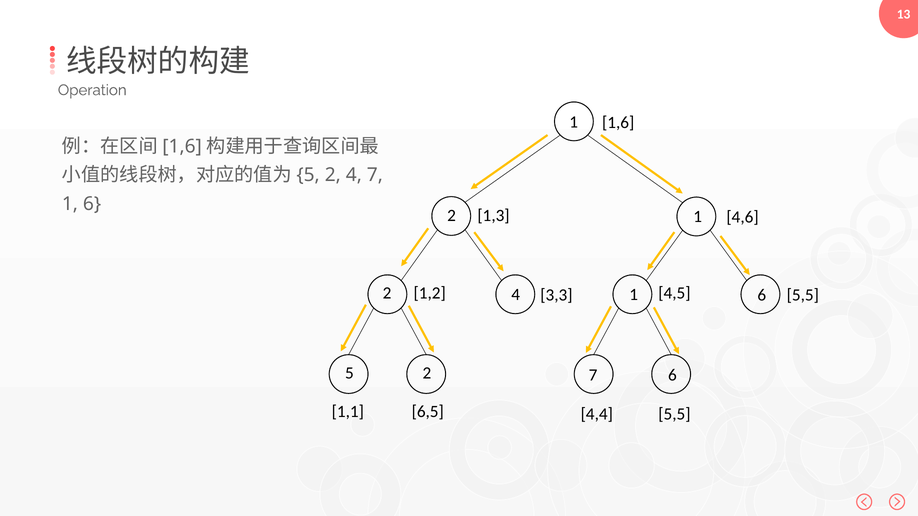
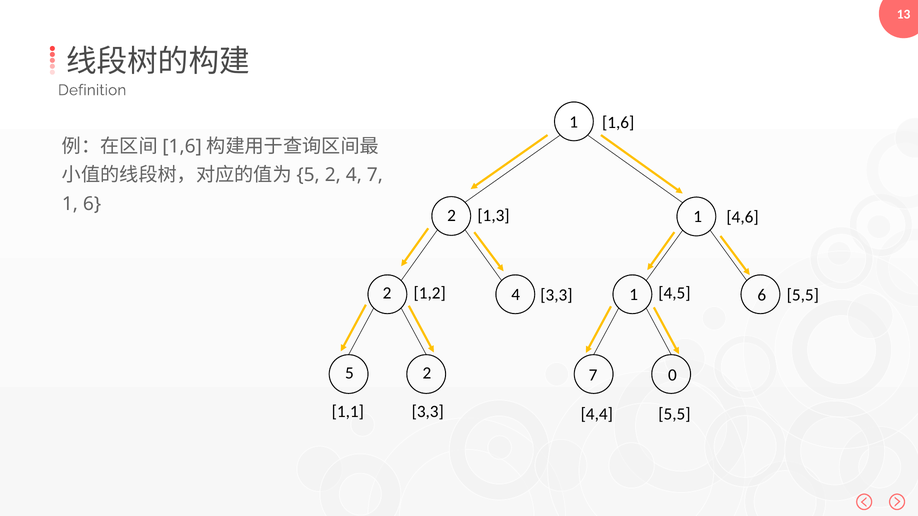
Operation: Operation -> Definition (92, 90)
7 6: 6 -> 0 (672, 375)
1,1 6,5: 6,5 -> 3,3 (428, 412)
